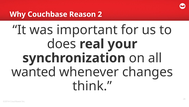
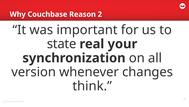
does: does -> state (62, 44)
wanted: wanted -> version (34, 72)
